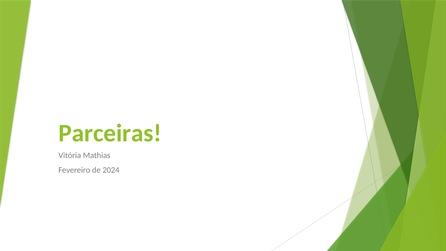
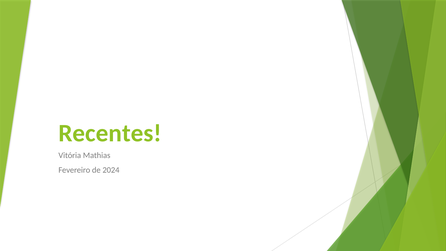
Parceiras: Parceiras -> Recentes (110, 133)
